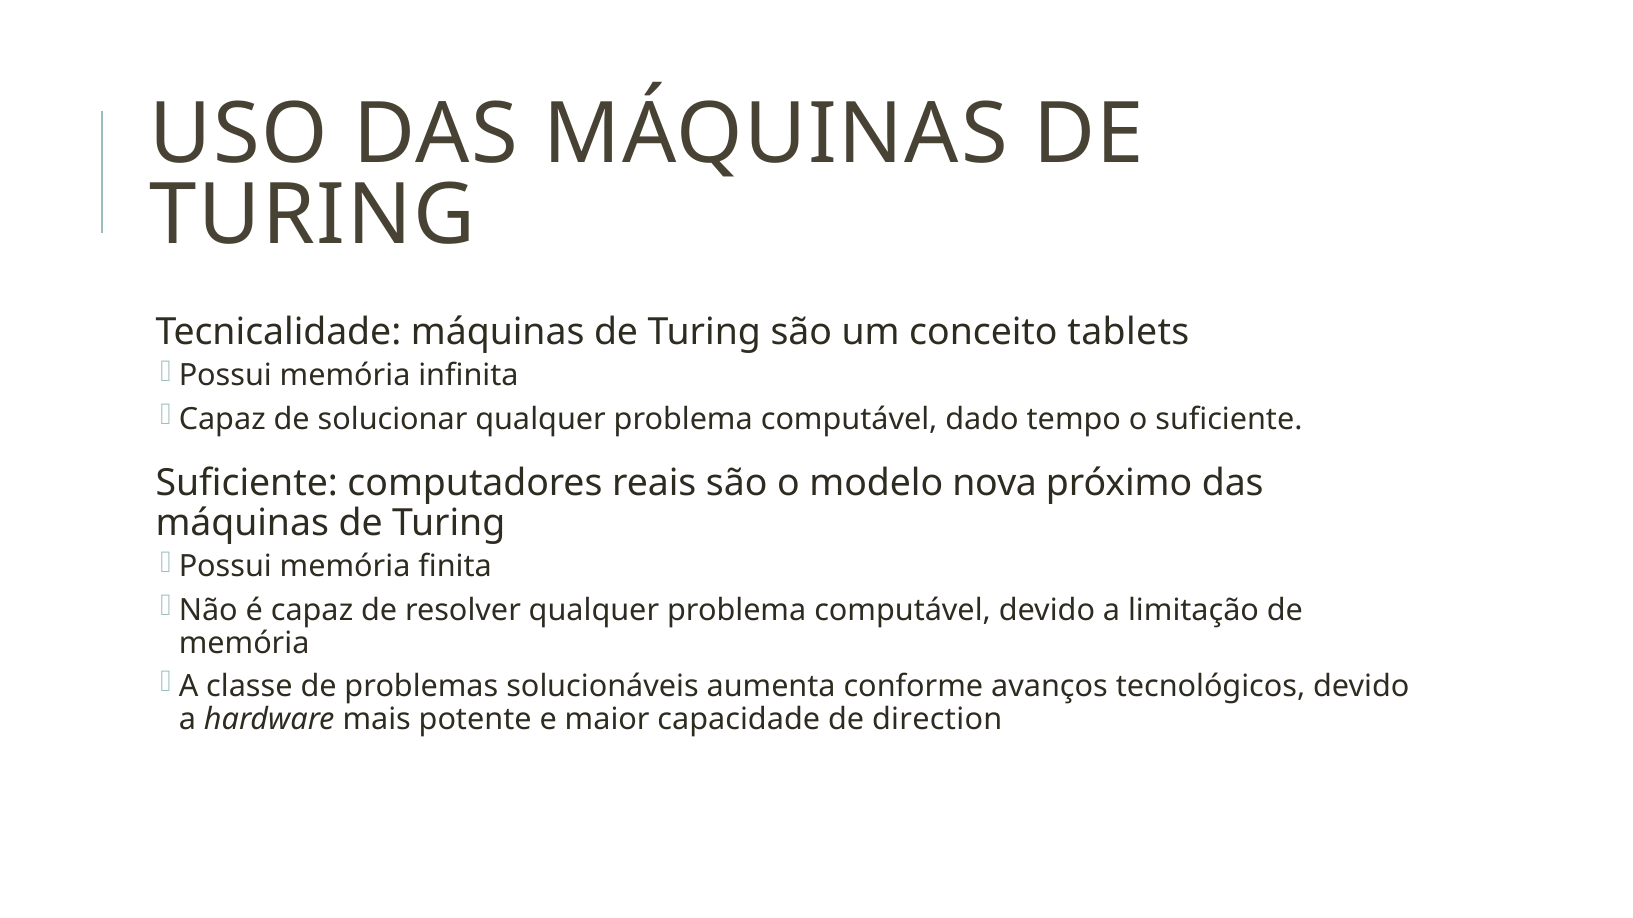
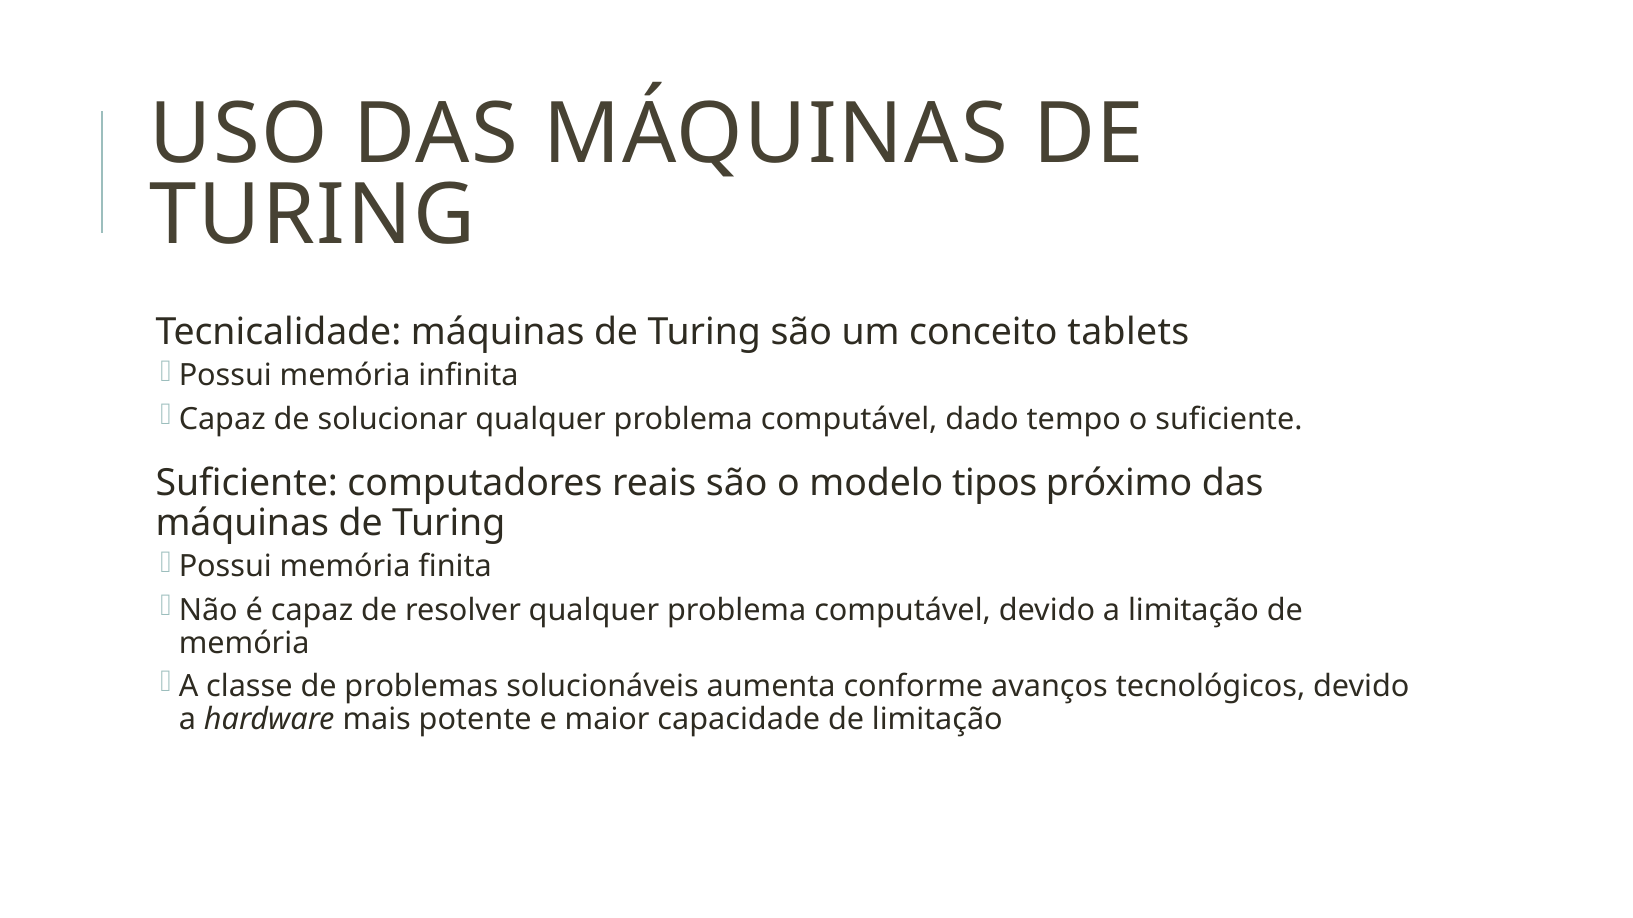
nova: nova -> tipos (995, 483)
de direction: direction -> limitação (937, 720)
